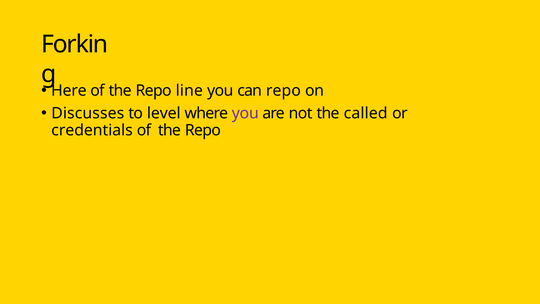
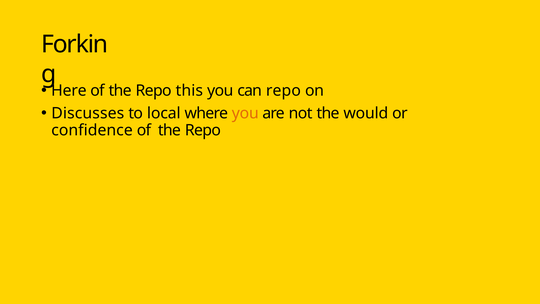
line: line -> this (189, 91)
level: level -> local (164, 113)
you colour: purple -> orange (245, 113)
called: called -> would (366, 113)
credentials: credentials -> confidence (92, 130)
